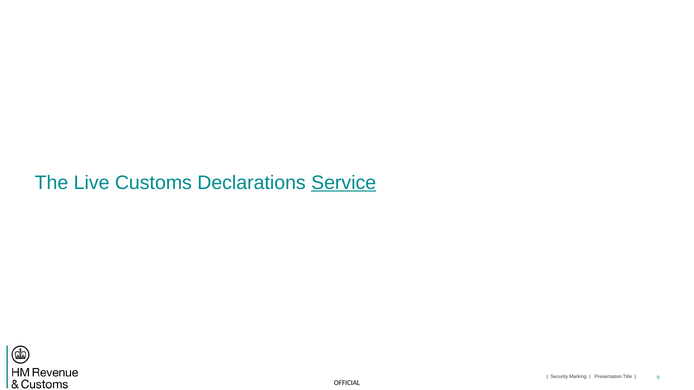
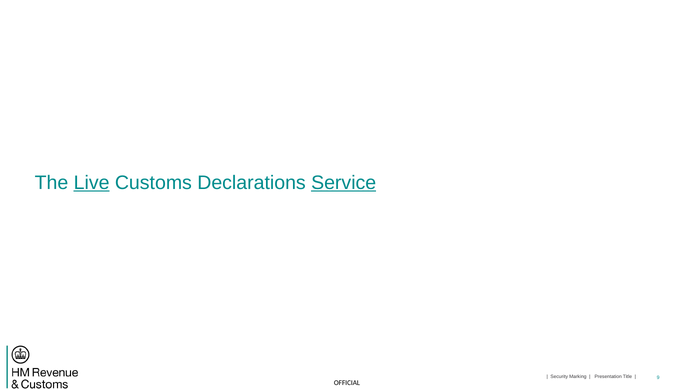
Live underline: none -> present (92, 183)
